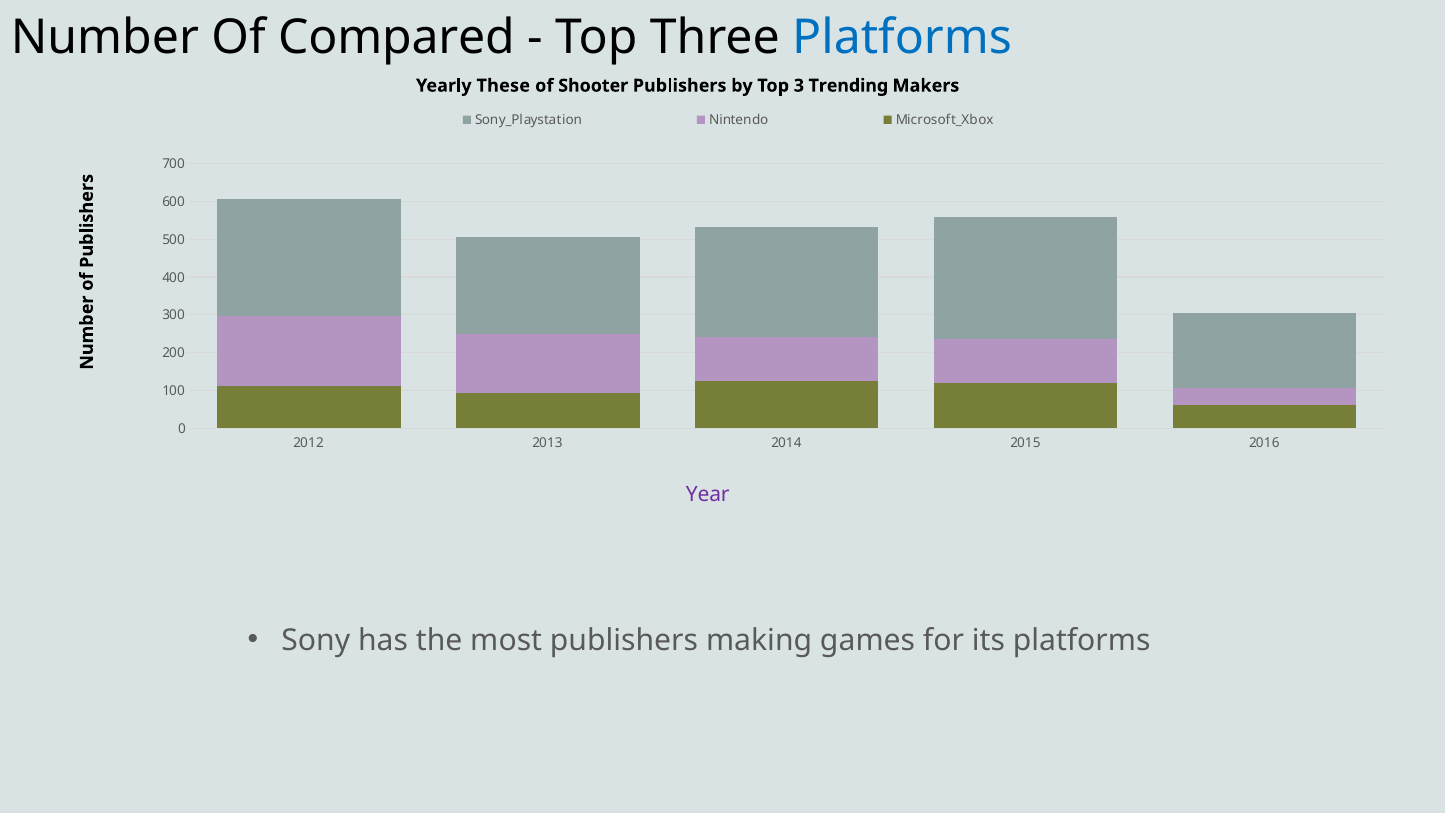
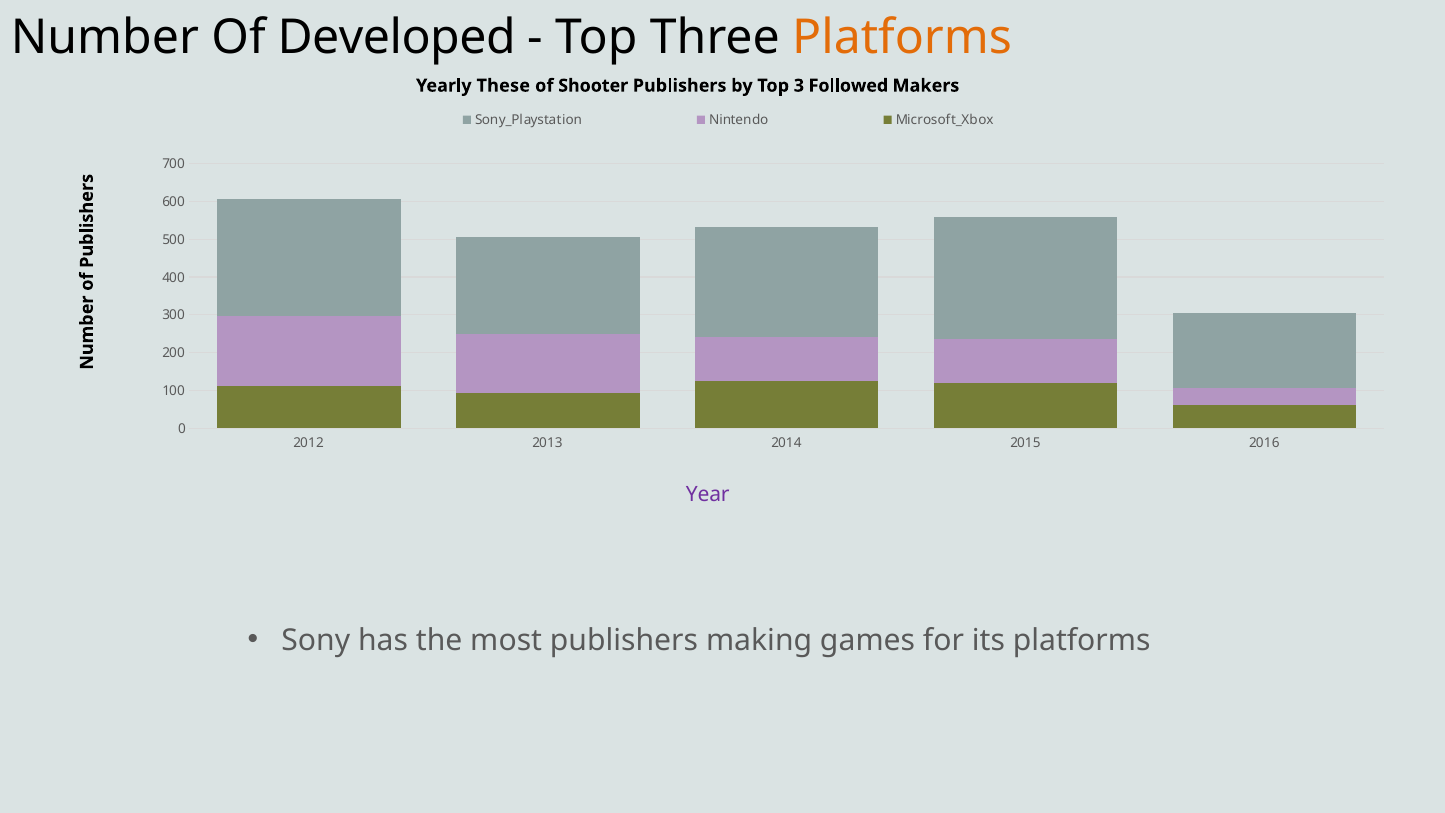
Compared: Compared -> Developed (397, 38)
Platforms colour: blue -> orange (902, 38)
Trending: Trending -> Followed (848, 86)
